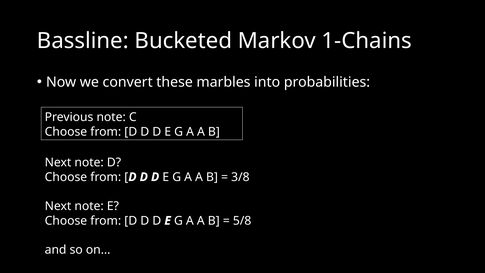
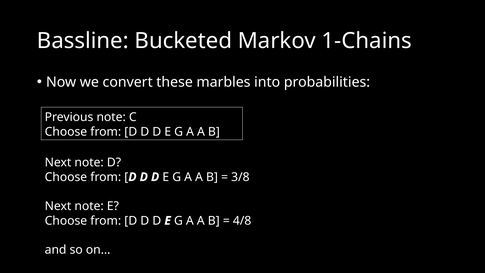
5/8: 5/8 -> 4/8 (242, 221)
